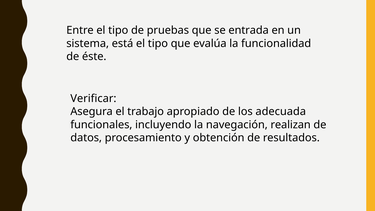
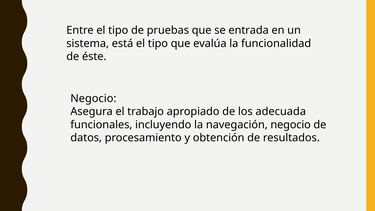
Verificar: Verificar -> Negocio (93, 98)
navegación realizan: realizan -> negocio (291, 125)
